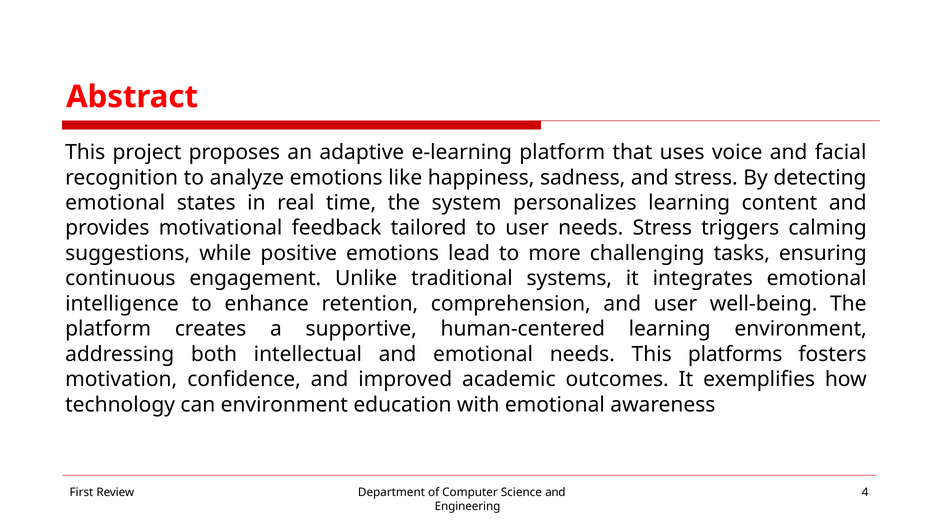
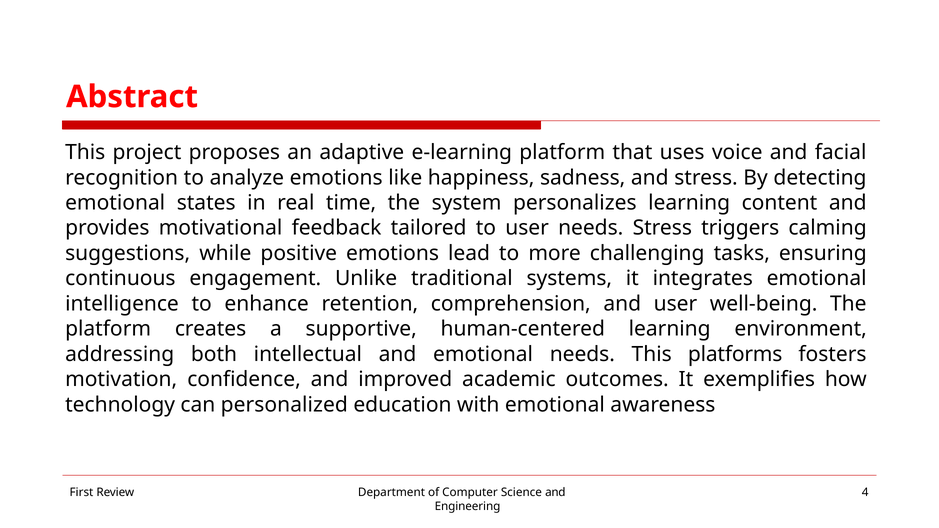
can environment: environment -> personalized (284, 405)
